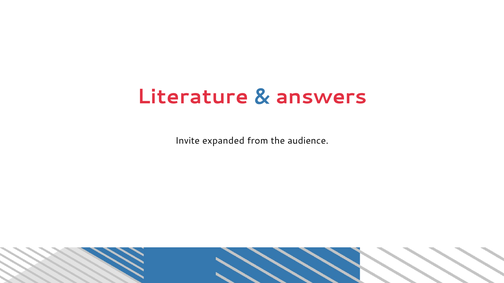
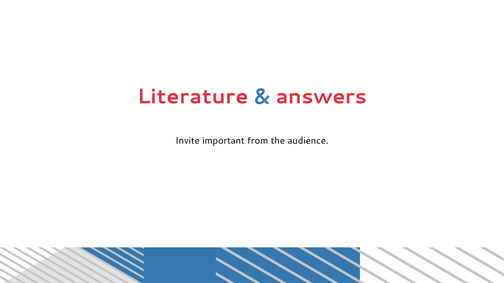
expanded: expanded -> important (223, 141)
